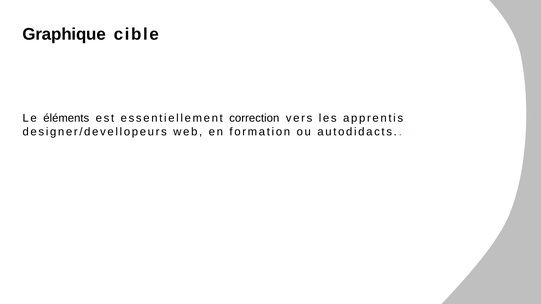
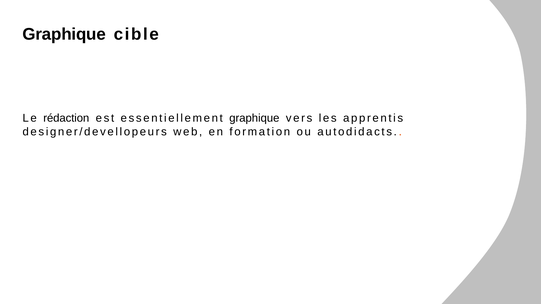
éléments: éléments -> rédaction (66, 118)
essentiellement correction: correction -> graphique (254, 118)
